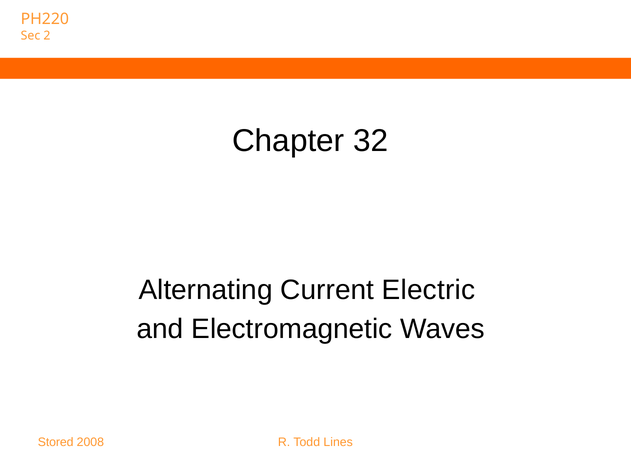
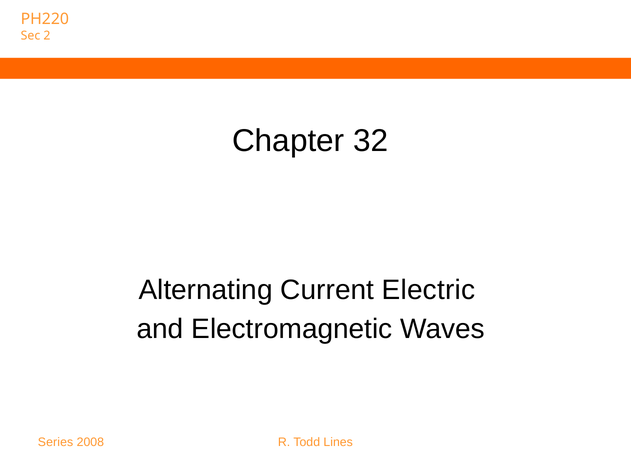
Stored: Stored -> Series (56, 442)
